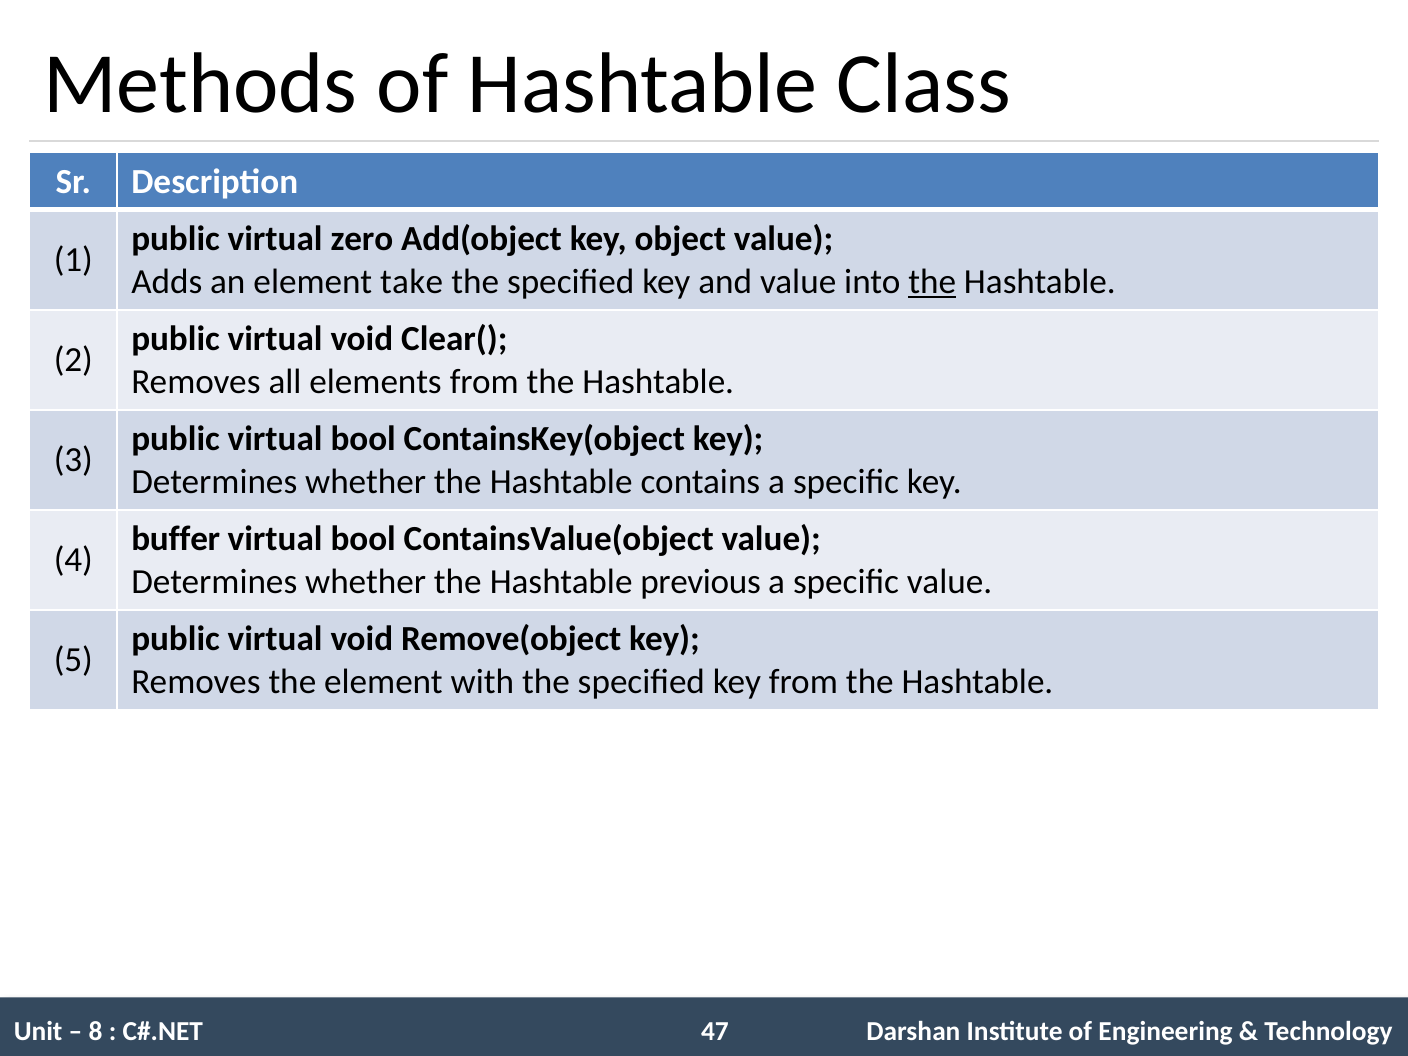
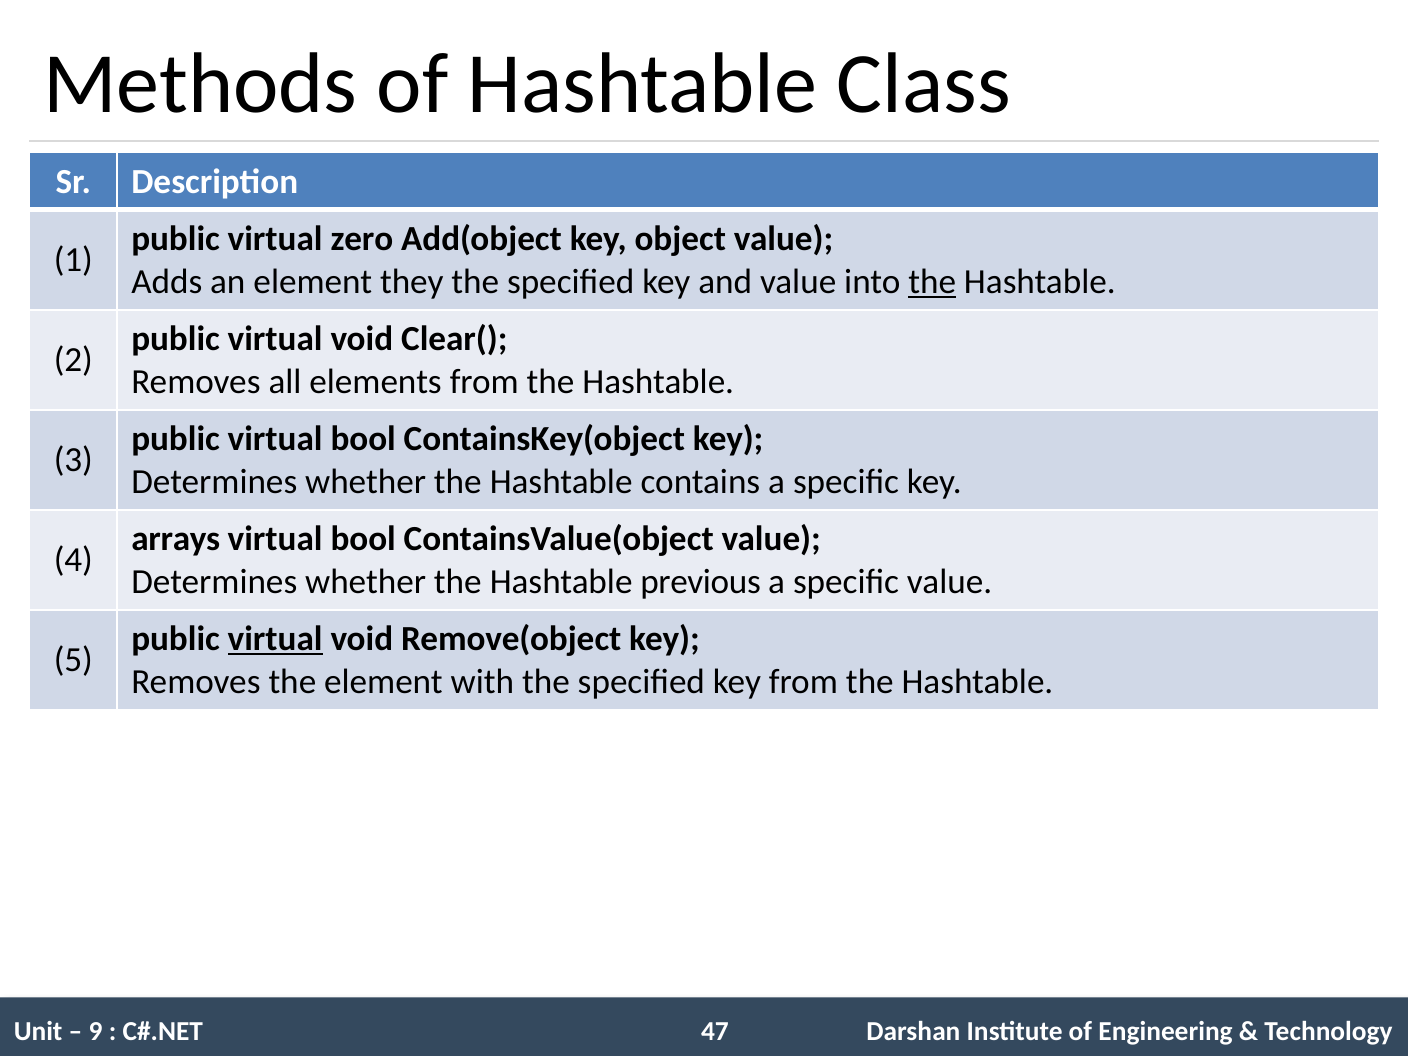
take: take -> they (412, 282)
buffer: buffer -> arrays (176, 539)
virtual underline: none -> present (275, 639)
8: 8 -> 9 (96, 1032)
